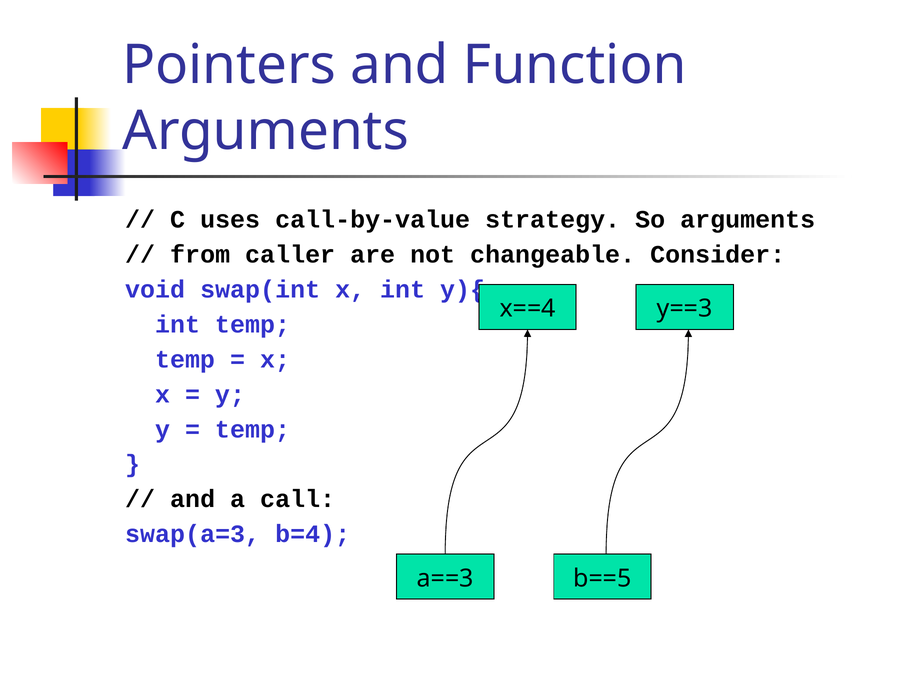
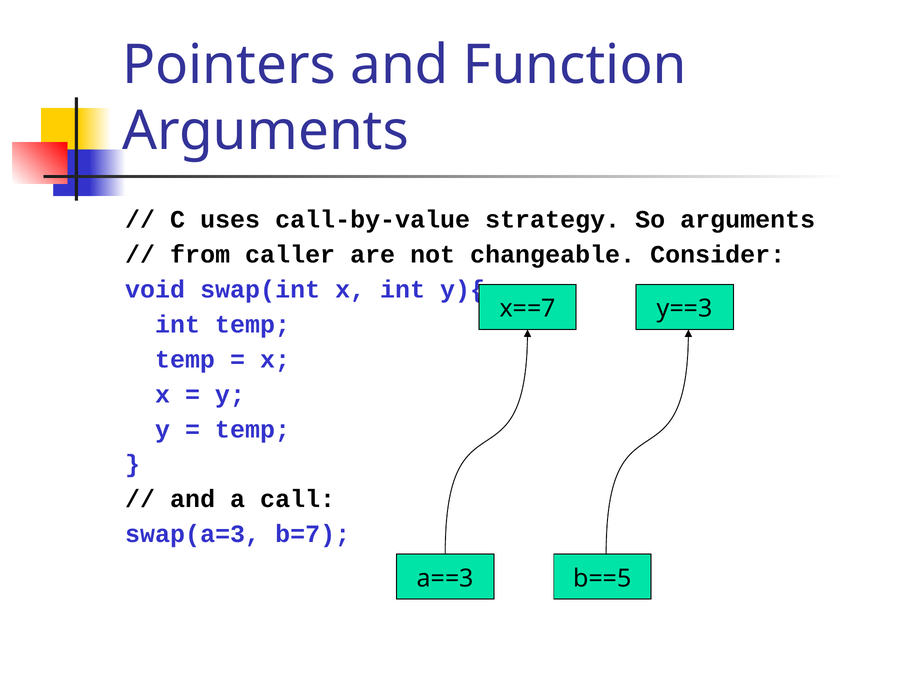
x==4: x==4 -> x==7 (528, 309)
b=4: b=4 -> b=7 (313, 534)
